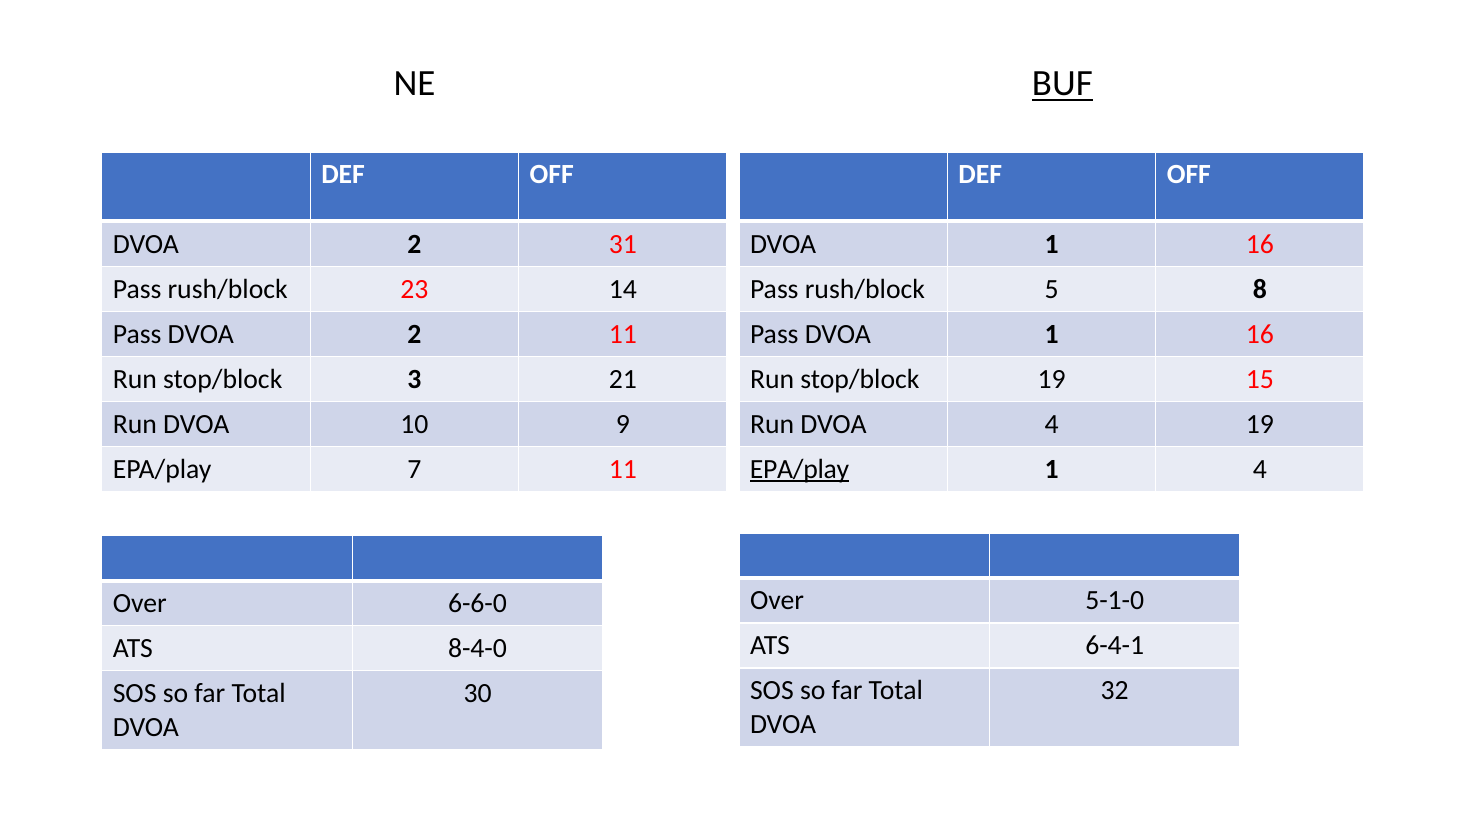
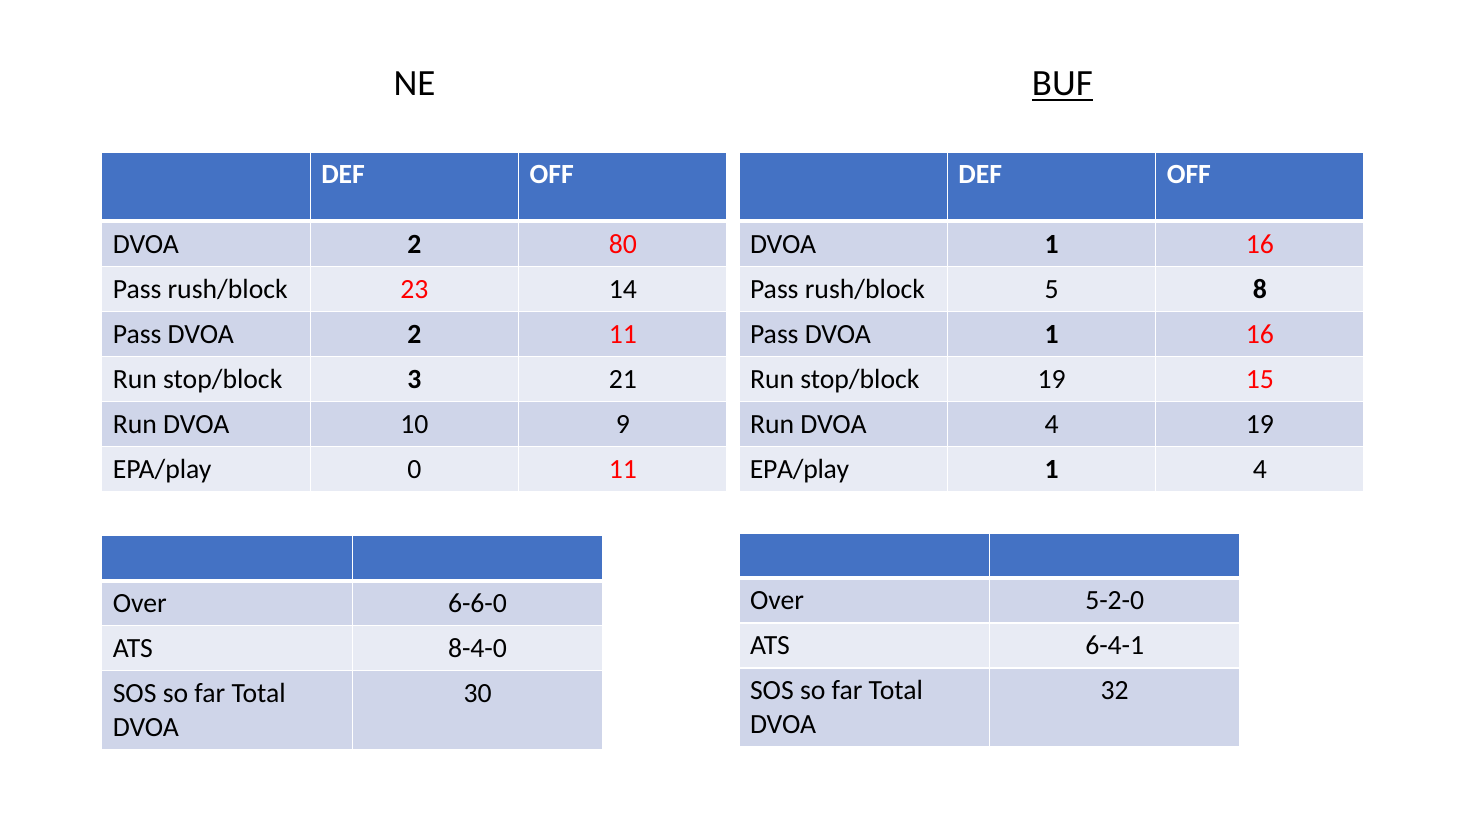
31: 31 -> 80 (623, 244)
7: 7 -> 0 (414, 469)
EPA/play underline: present -> none (800, 469)
5-1-0: 5-1-0 -> 5-2-0 (1115, 600)
